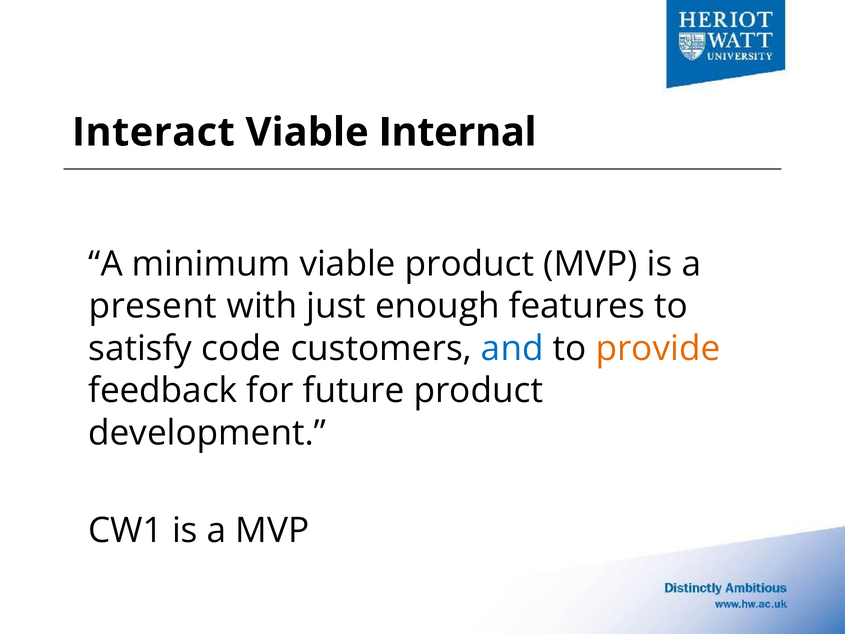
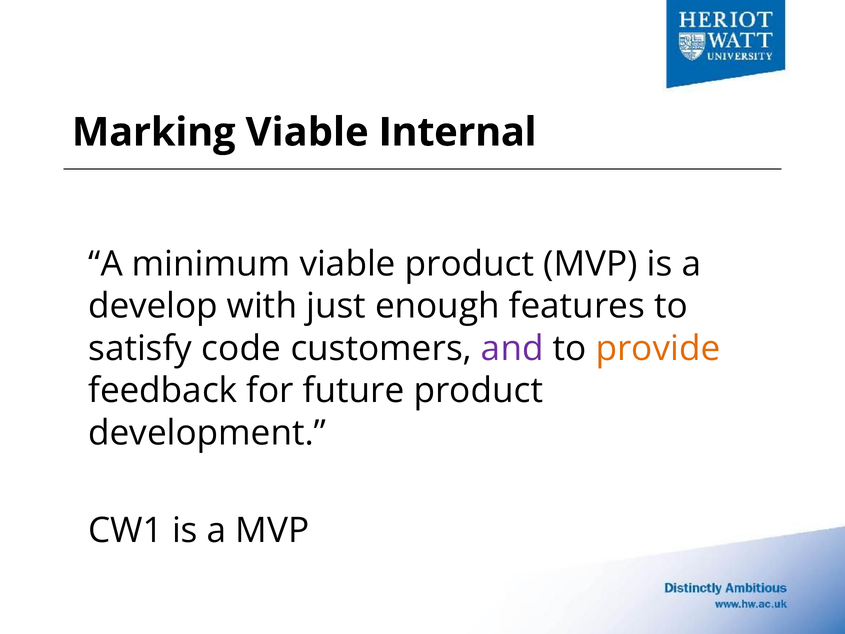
Interact: Interact -> Marking (154, 132)
present: present -> develop (153, 306)
and colour: blue -> purple (512, 348)
